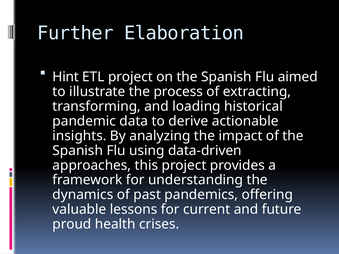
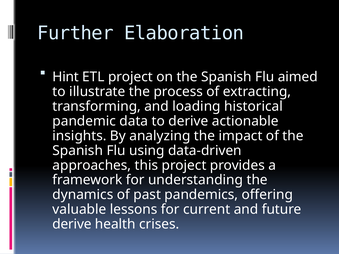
proud: proud -> derive (72, 224)
